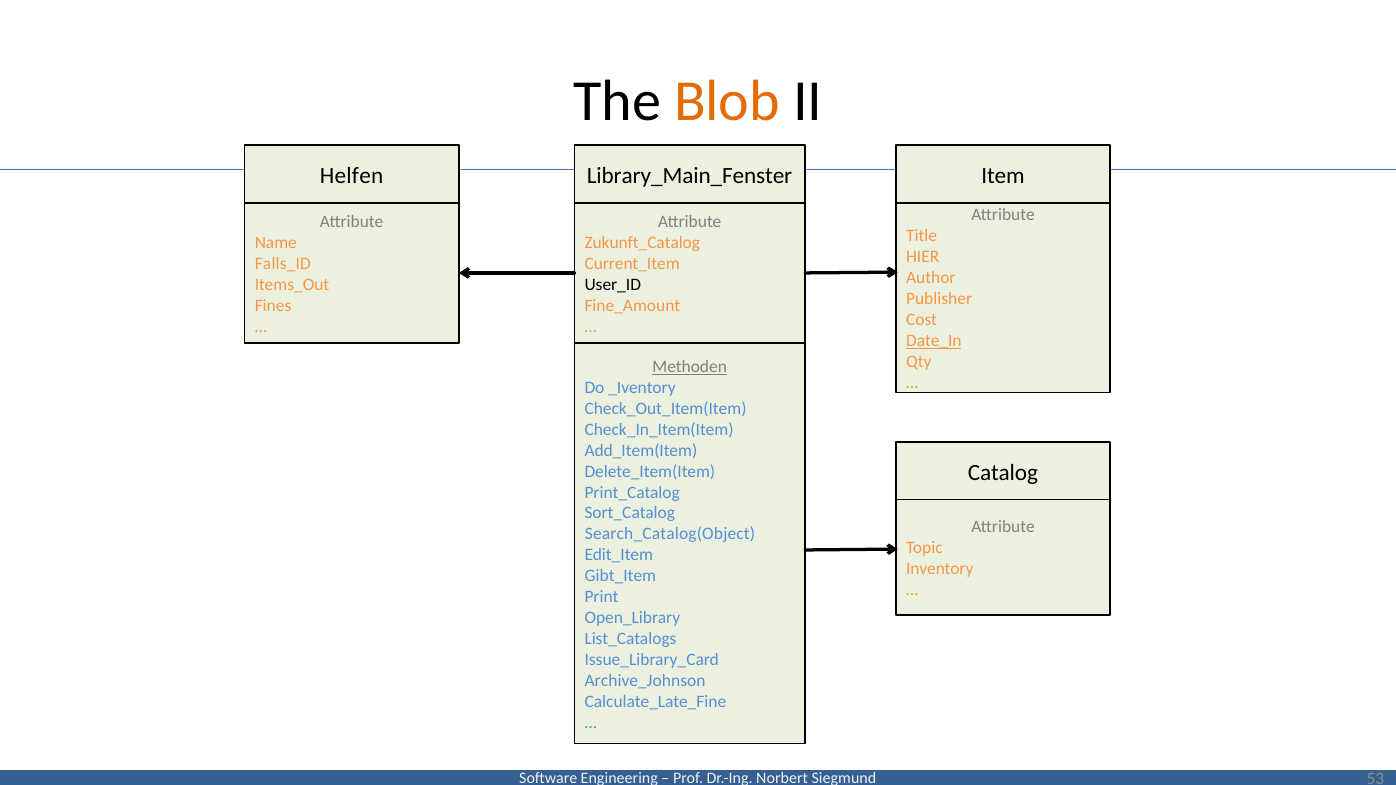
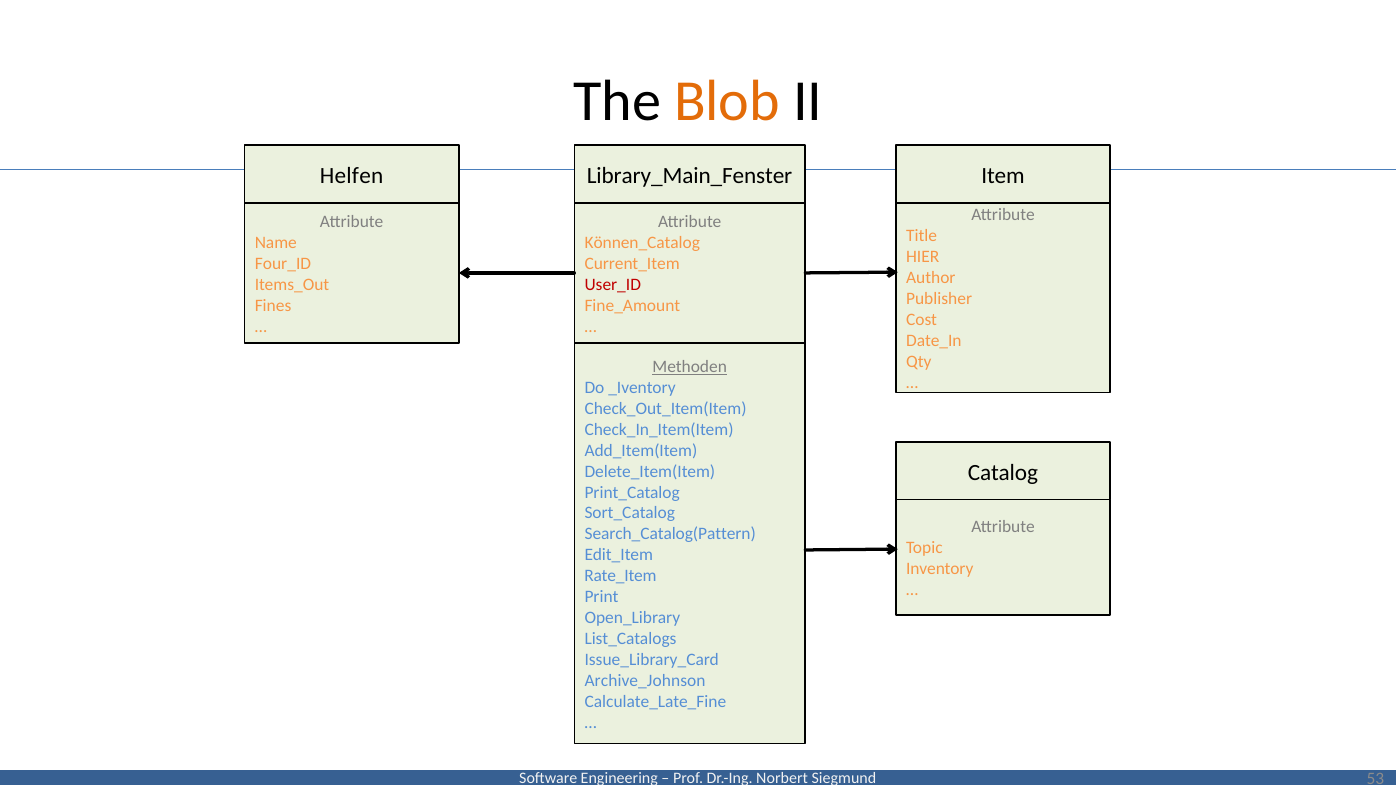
Zukunft_Catalog: Zukunft_Catalog -> Können_Catalog (642, 243)
Falls_ID: Falls_ID -> Four_ID (283, 264)
User_ID colour: black -> red (613, 285)
Date_In underline: present -> none (934, 341)
Search_Catalog(Object: Search_Catalog(Object -> Search_Catalog(Pattern (670, 534)
Gibt_Item: Gibt_Item -> Rate_Item (620, 576)
